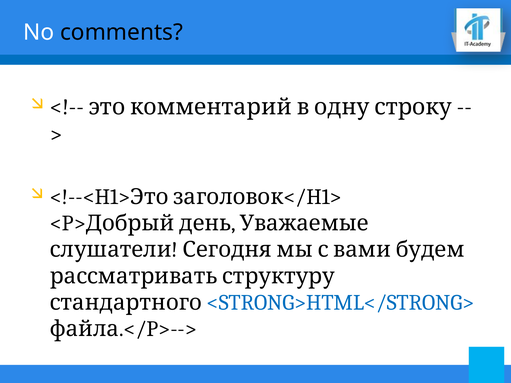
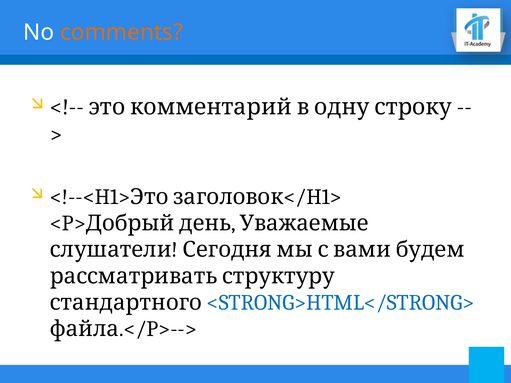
comments colour: black -> orange (122, 32)
